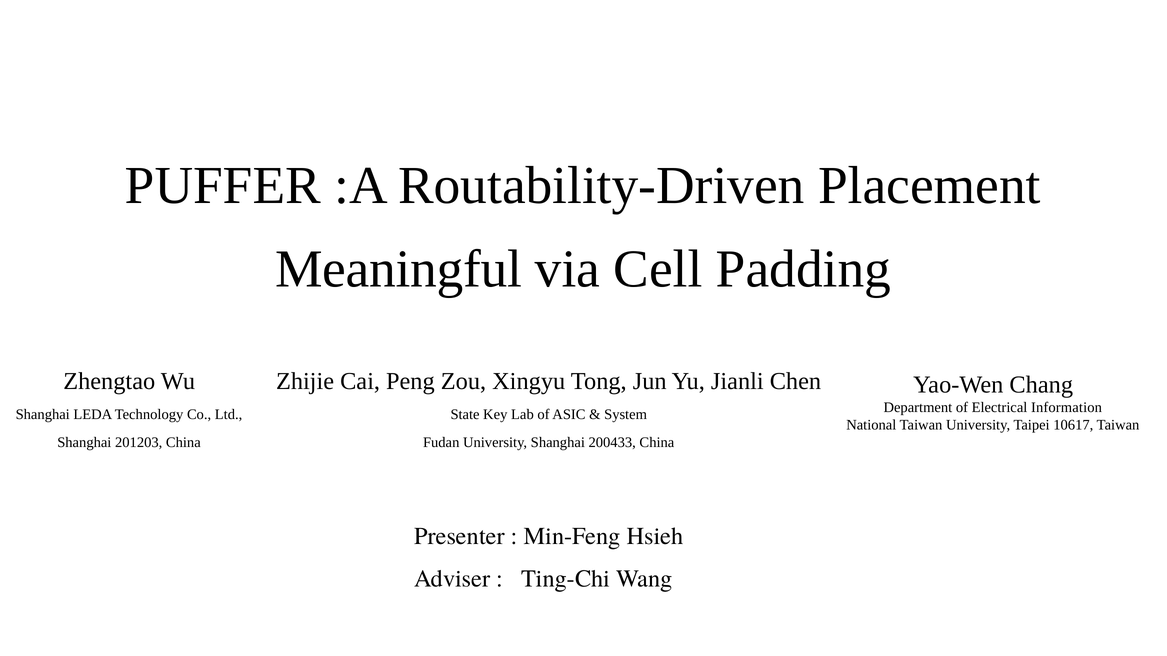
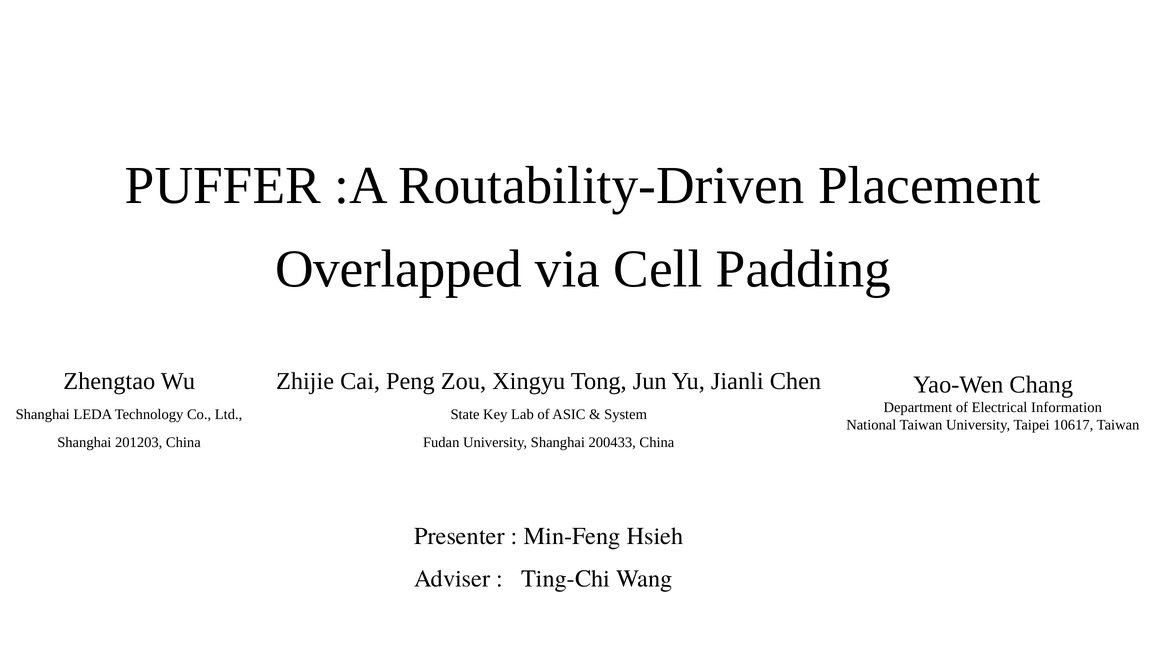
Meaningful: Meaningful -> Overlapped (398, 269)
